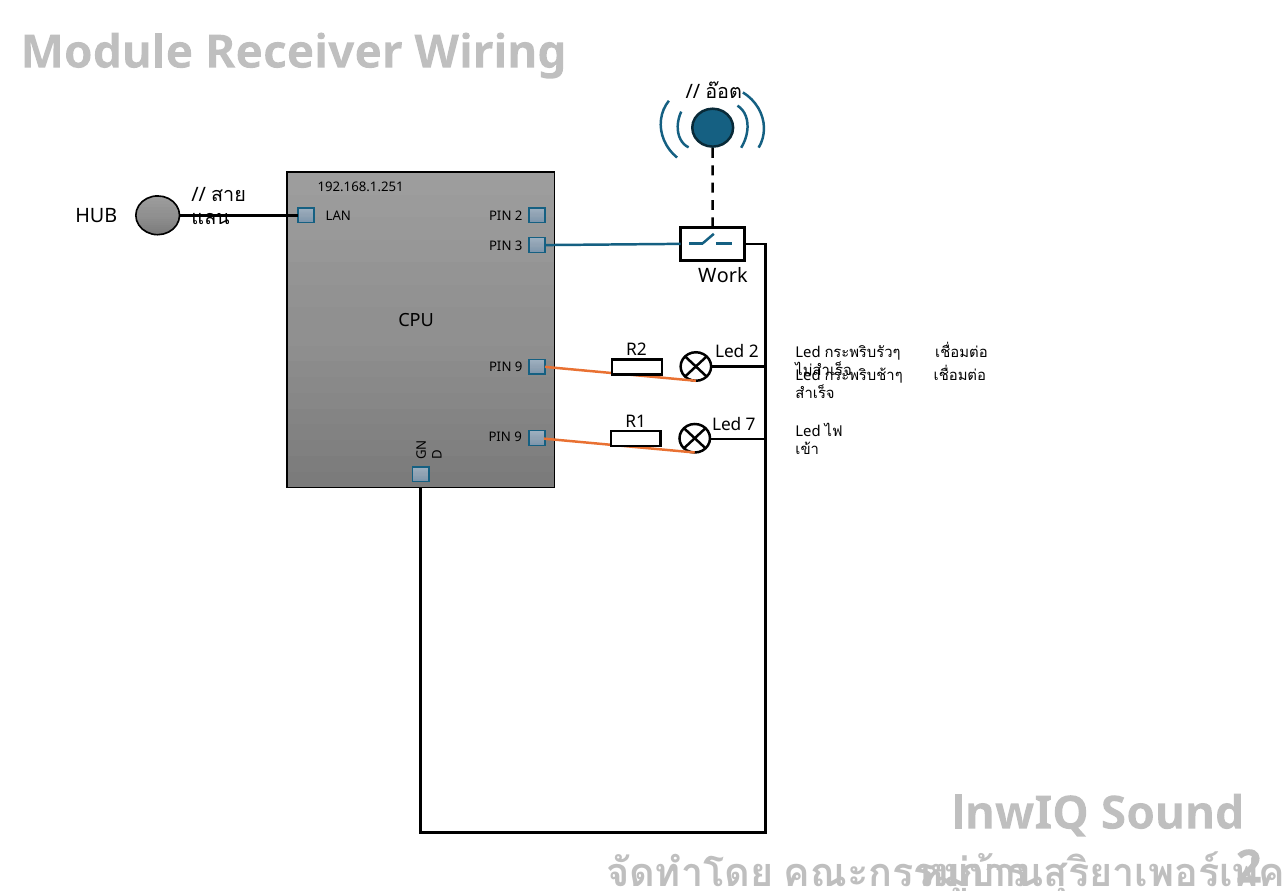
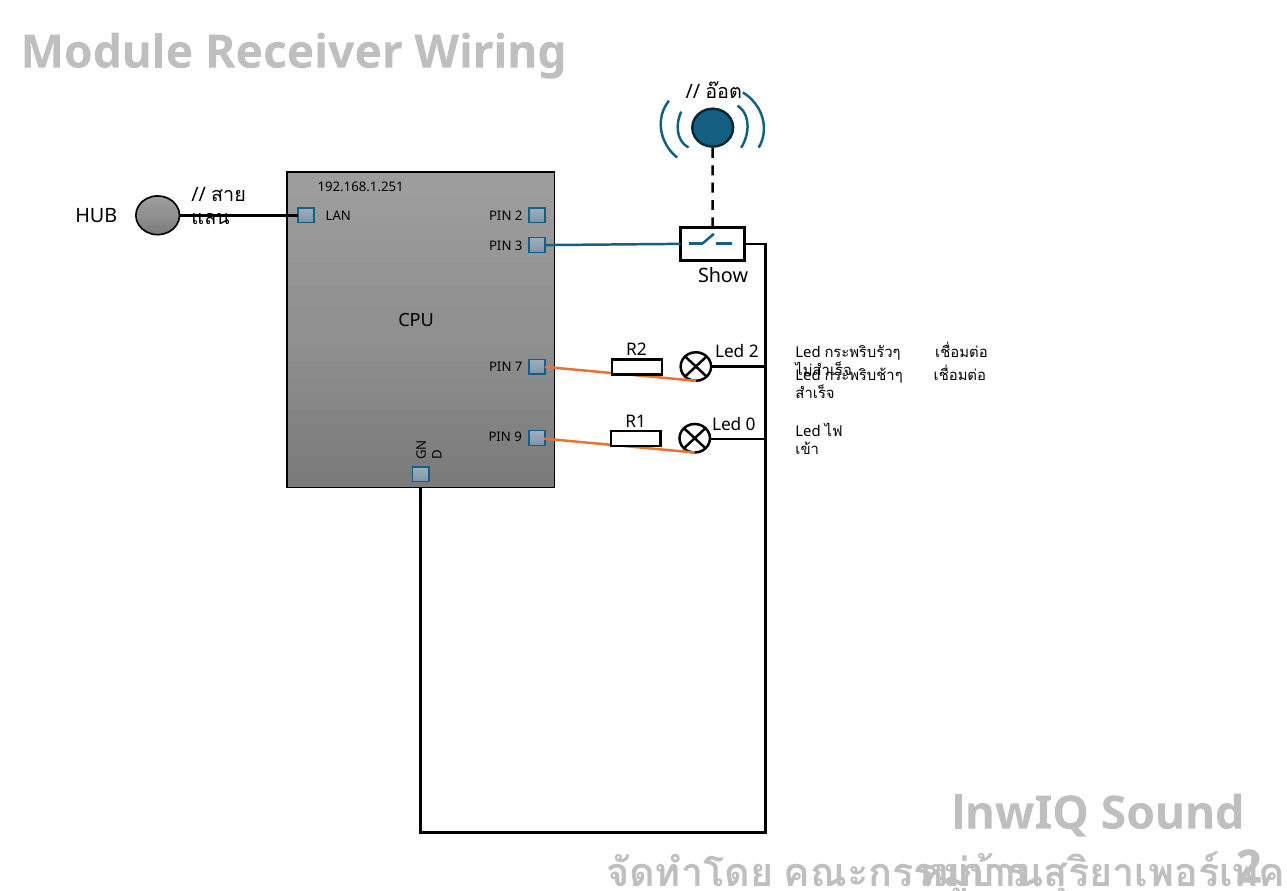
Work: Work -> Show (723, 276)
9: 9 -> 7 (519, 367)
7: 7 -> 0 (751, 425)
